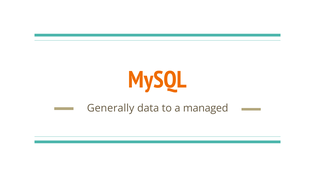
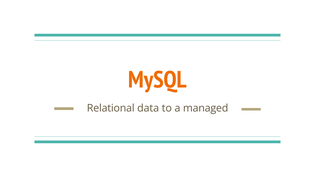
Generally: Generally -> Relational (111, 108)
